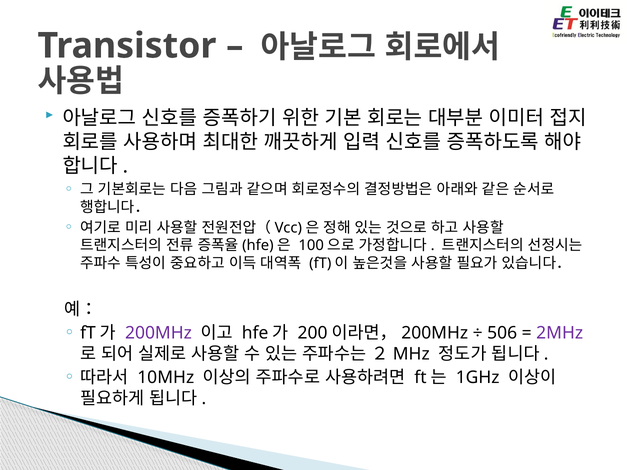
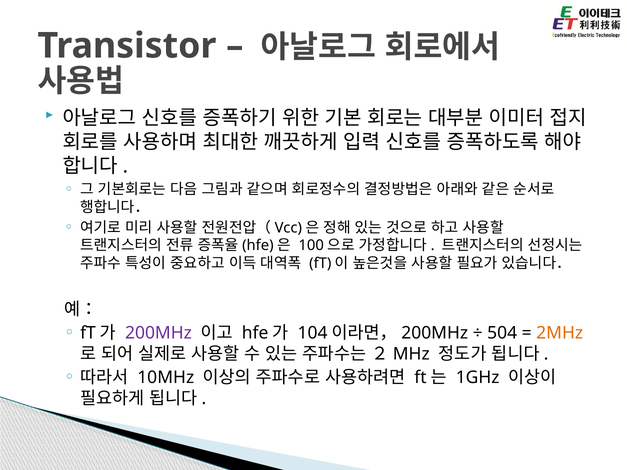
200: 200 -> 104 (313, 333)
506: 506 -> 504 (502, 333)
2MHz colour: purple -> orange (560, 333)
